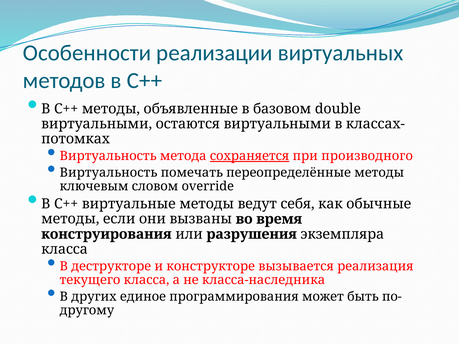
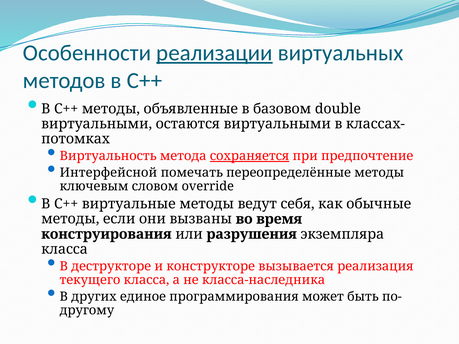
реализации underline: none -> present (215, 53)
производного: производного -> предпочтение (367, 156)
Виртуальность: Виртуальность -> Интерфейсной (108, 173)
